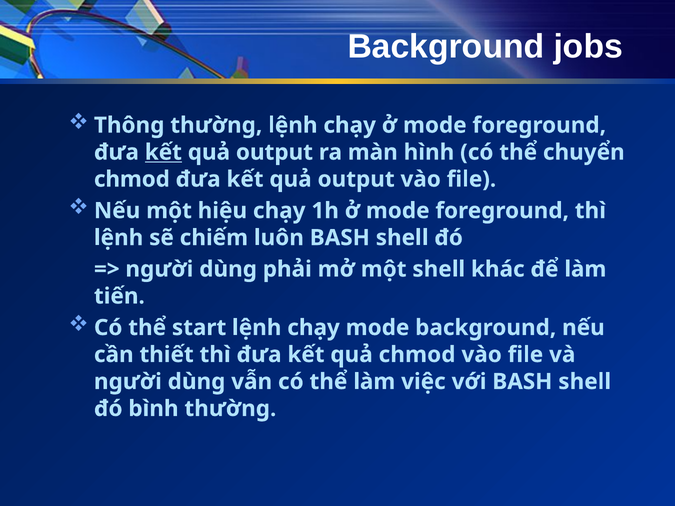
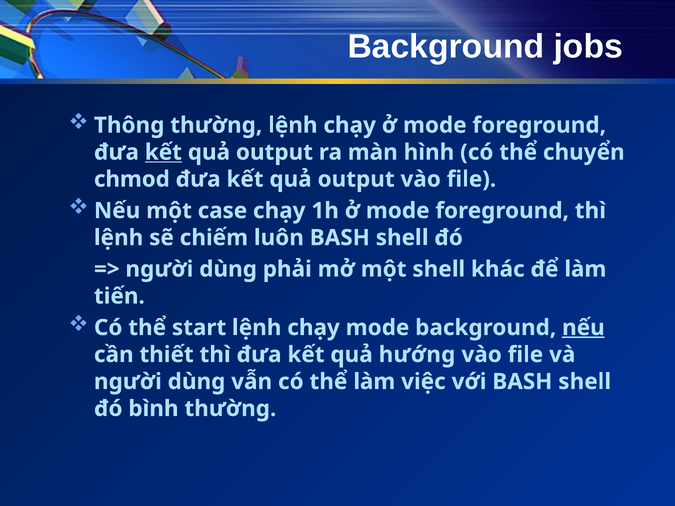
hiệu: hiệu -> case (222, 211)
nếu underline: none -> present (583, 328)
quả chmod: chmod -> hướng (417, 355)
